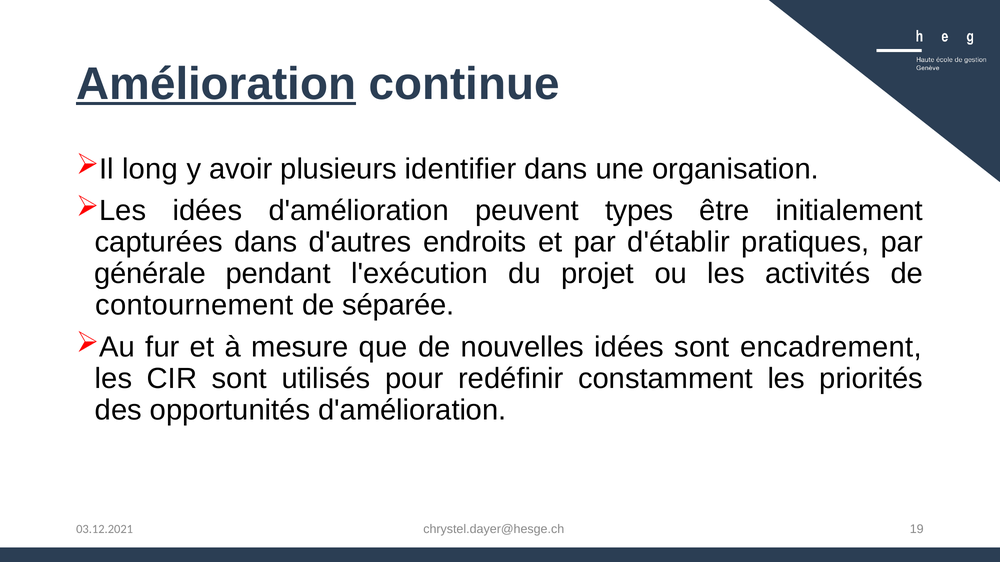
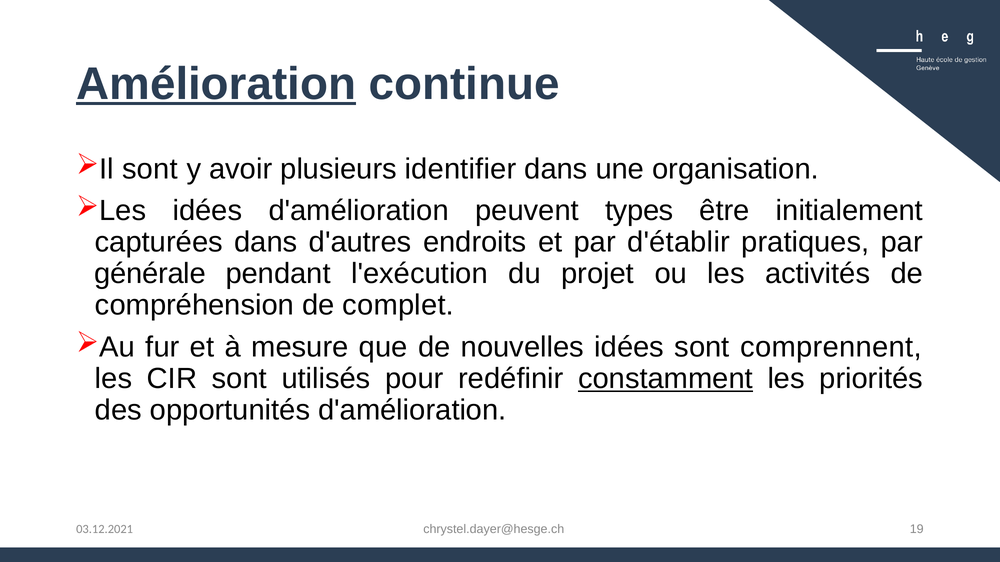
long: long -> sont (150, 169)
contournement: contournement -> compréhension (195, 306)
séparée: séparée -> complet (398, 306)
encadrement: encadrement -> comprennent (831, 347)
constamment underline: none -> present (665, 379)
